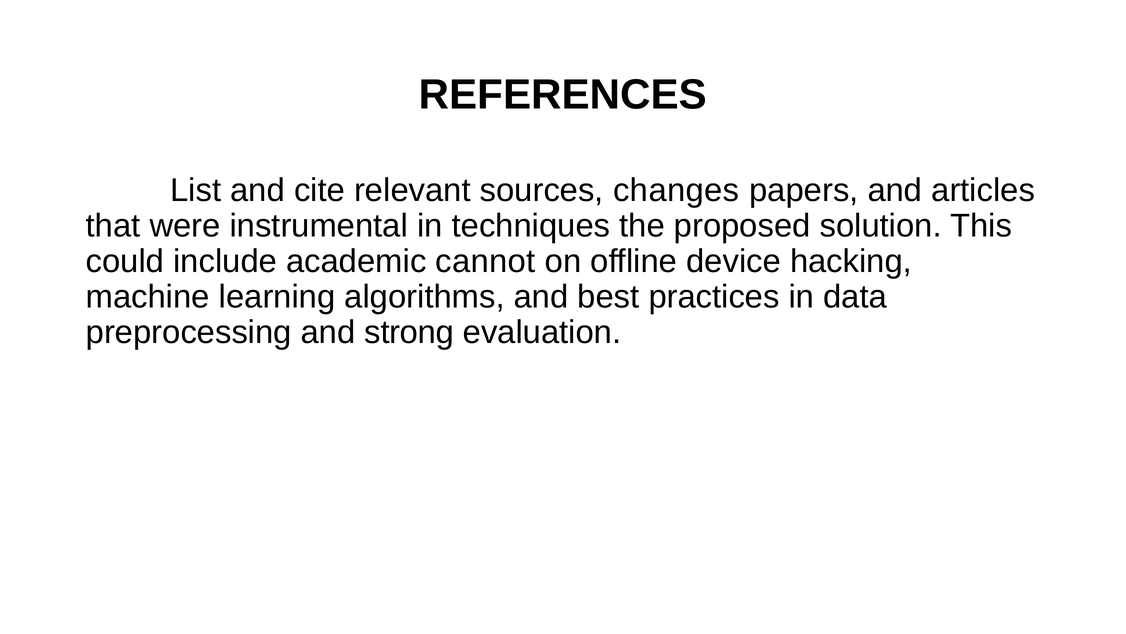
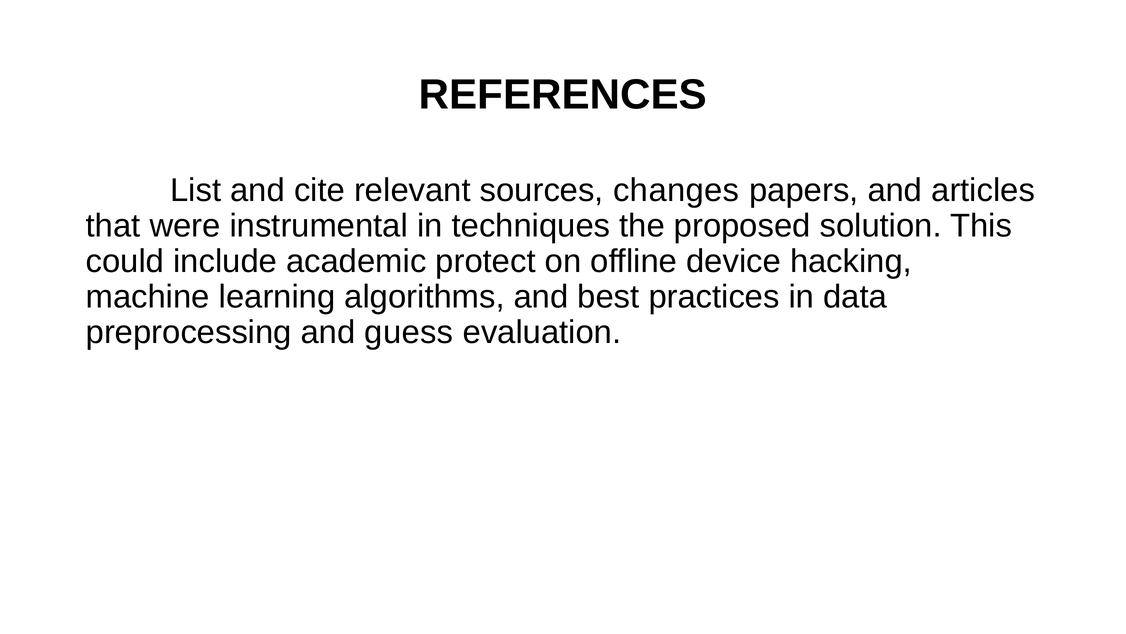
cannot: cannot -> protect (486, 261)
strong: strong -> guess (409, 332)
